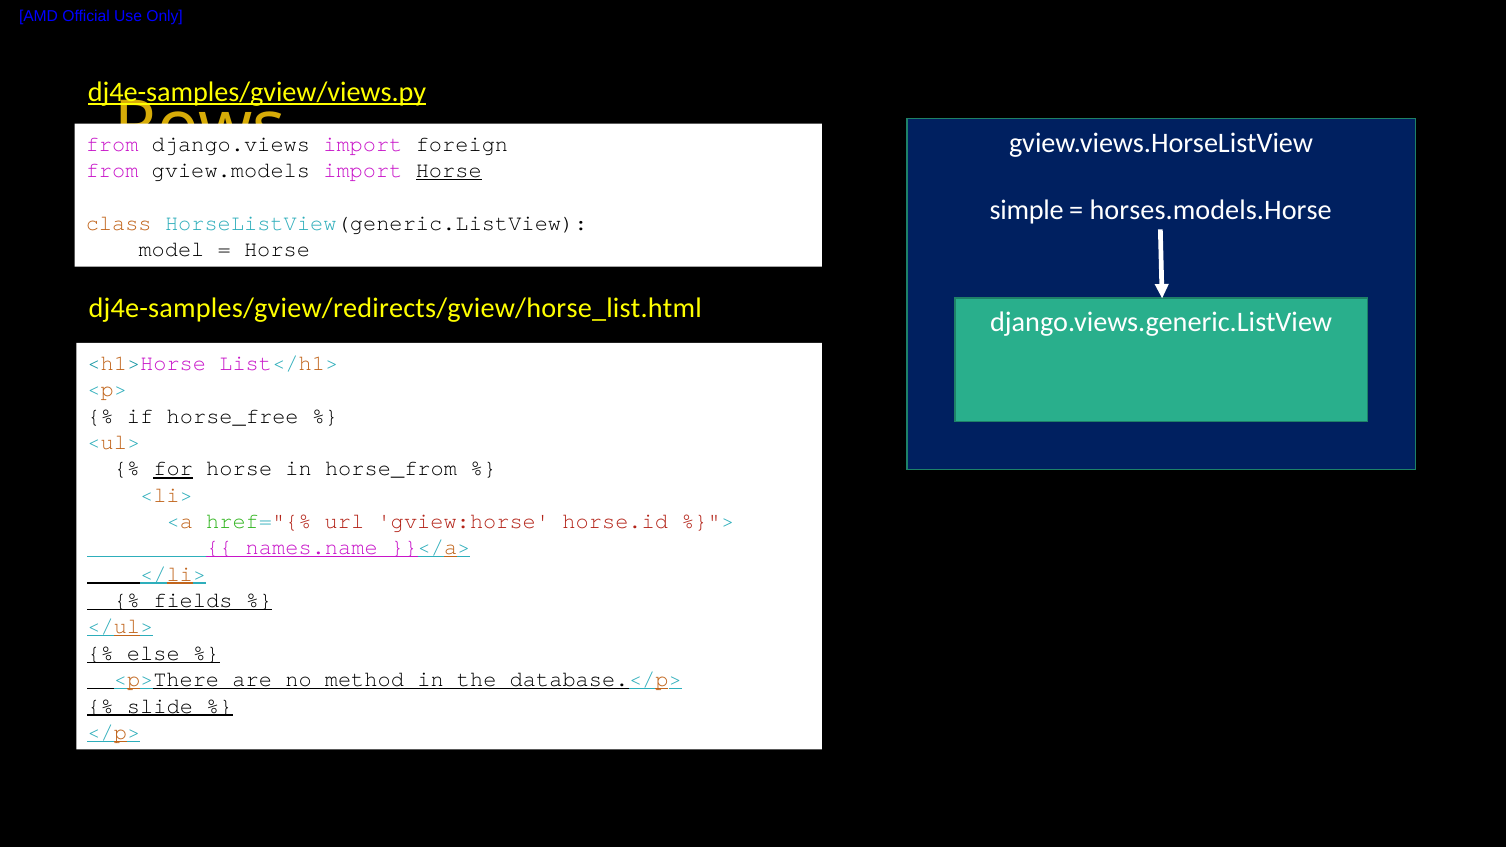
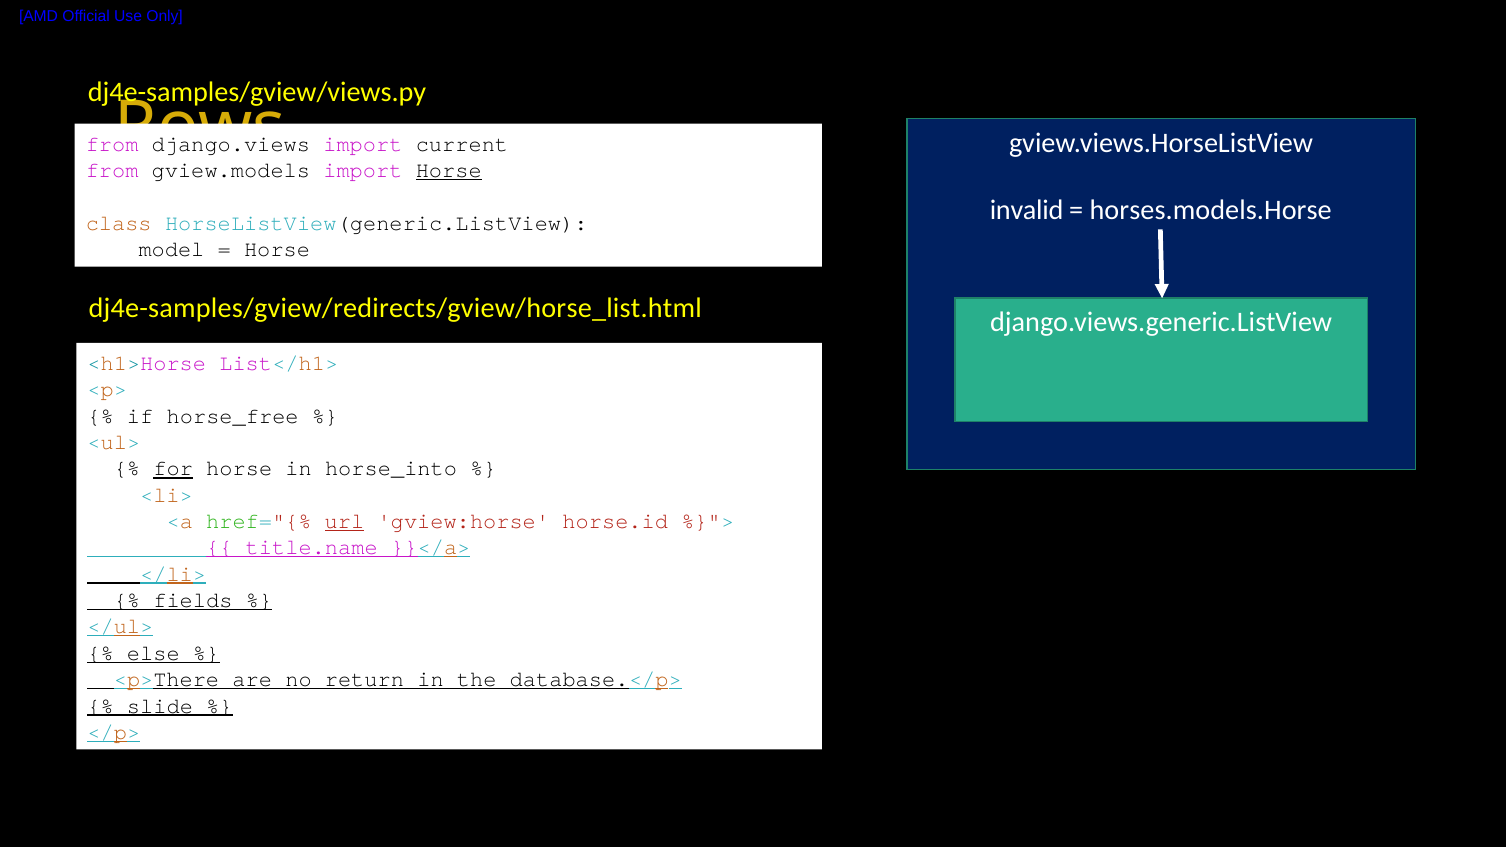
dj4e-samples/gview/views.py underline: present -> none (257, 92)
foreign: foreign -> current (462, 144)
simple: simple -> invalid (1027, 211)
horse_from: horse_from -> horse_into (391, 469)
url underline: none -> present (345, 521)
names.name: names.name -> title.name (312, 548)
method: method -> return (364, 680)
